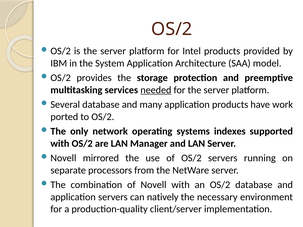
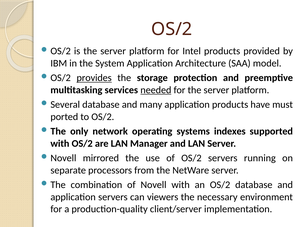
provides underline: none -> present (94, 78)
work: work -> must (283, 105)
natively: natively -> viewers (163, 197)
